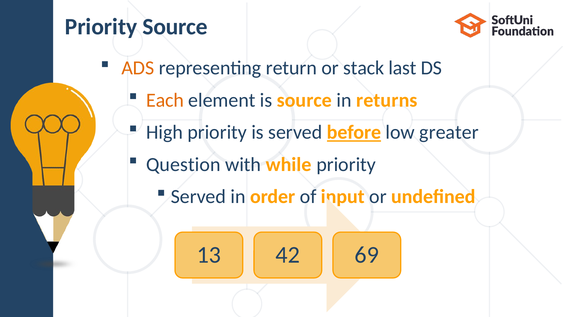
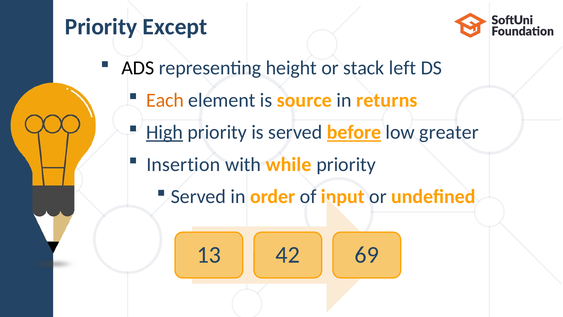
Priority Source: Source -> Except (175, 27)
ADS colour: orange -> black (138, 68)
return: return -> height (291, 68)
last: last -> left (402, 68)
High underline: none -> present (164, 132)
Question: Question -> Insertion (183, 164)
